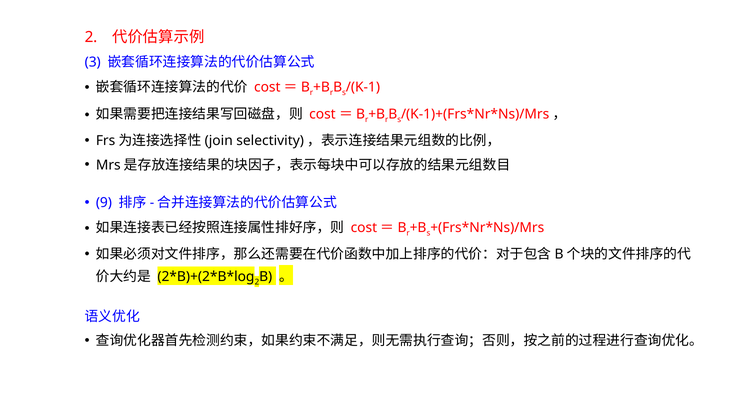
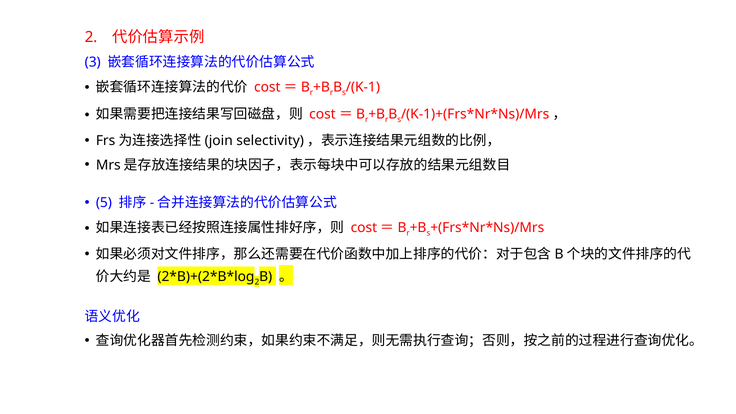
9: 9 -> 5 (104, 203)
